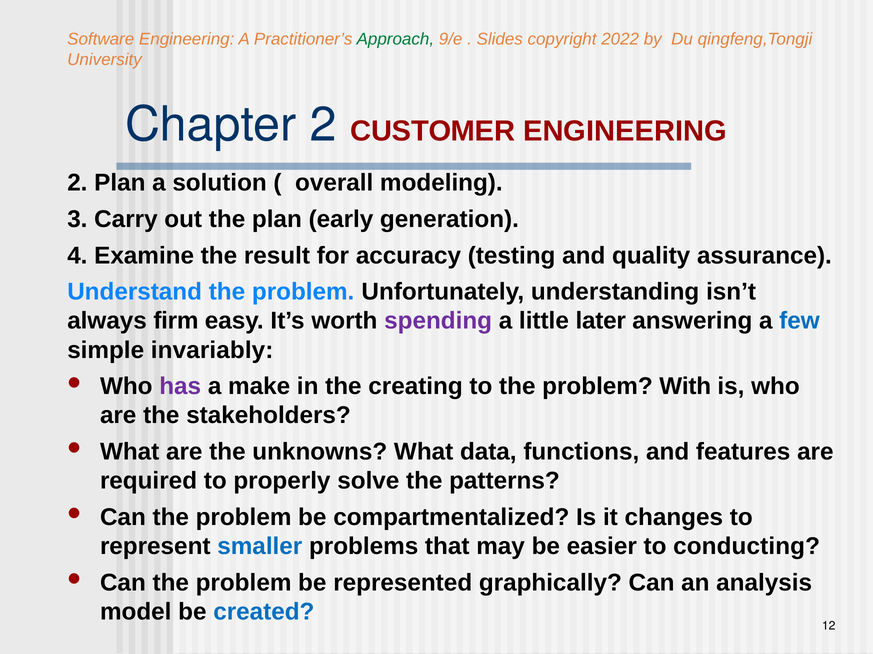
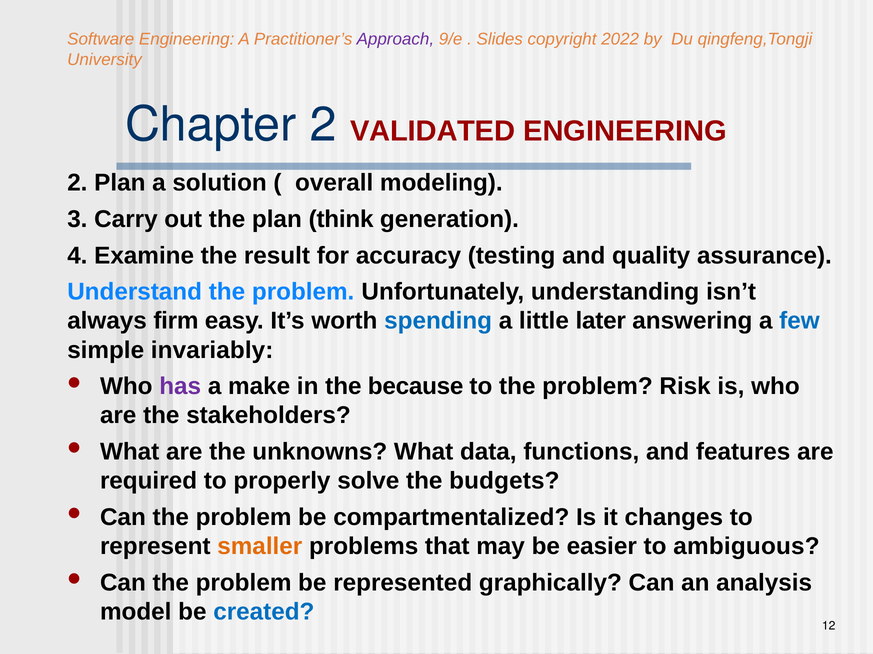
Approach colour: green -> purple (395, 39)
CUSTOMER: CUSTOMER -> VALIDATED (433, 131)
early: early -> think (341, 219)
spending colour: purple -> blue (438, 321)
creating: creating -> because (416, 387)
With: With -> Risk (685, 387)
patterns: patterns -> budgets (504, 481)
smaller colour: blue -> orange (260, 547)
conducting: conducting -> ambiguous (747, 547)
